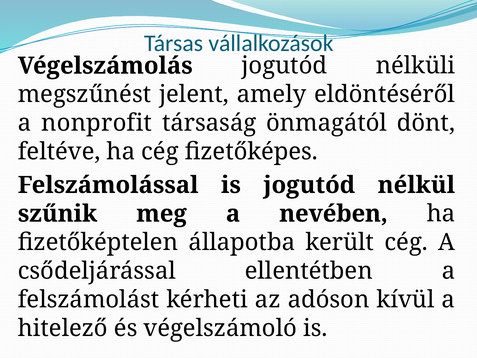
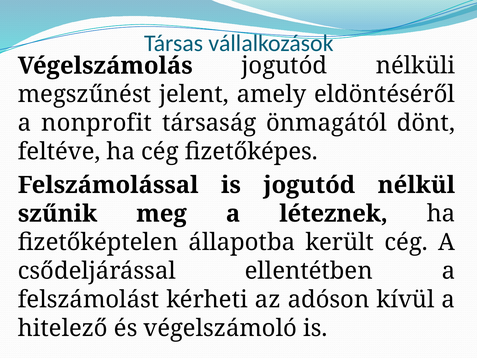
nevében: nevében -> léteznek (334, 214)
